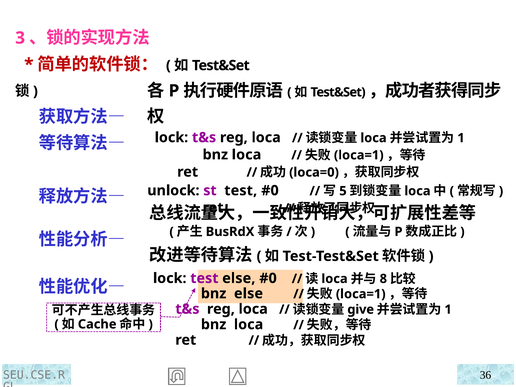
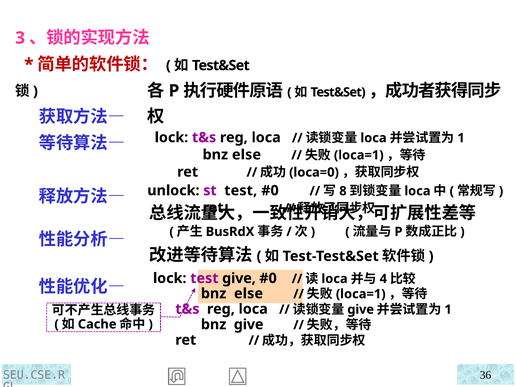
loca: loca -> else (246, 155)
5: 5 -> 8 (343, 191)
test else: else -> give (239, 278)
8: 8 -> 4 (383, 279)
loca: loca -> give (249, 324)
